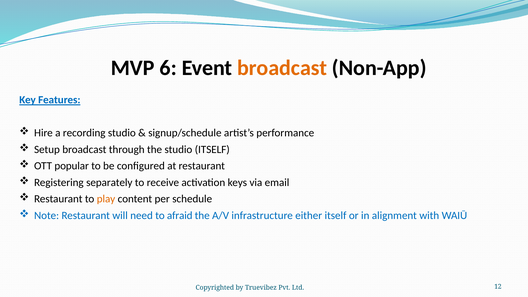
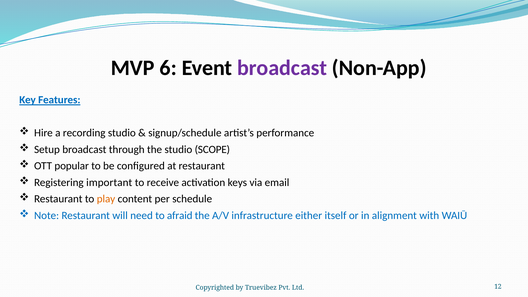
broadcast colour: orange -> purple (282, 68)
studio ITSELF: ITSELF -> SCOPE (212, 149)
separately: separately -> important (109, 183)
